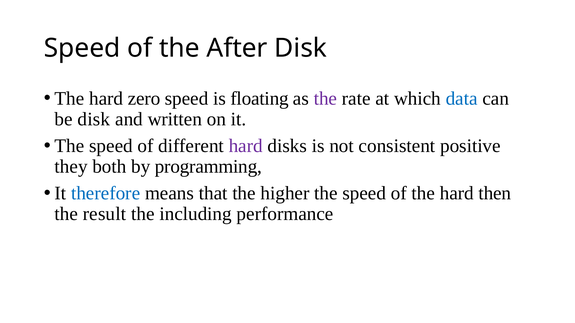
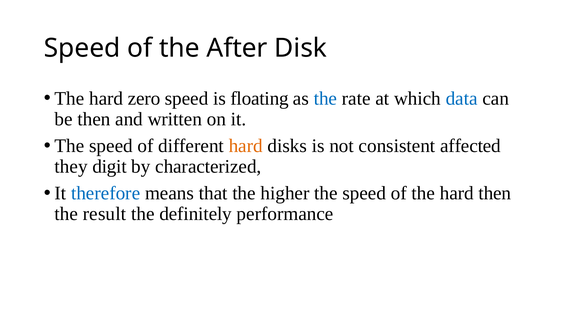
the colour: purple -> blue (325, 98)
be disk: disk -> then (94, 119)
hard colour: purple -> orange (246, 146)
positive: positive -> affected (470, 146)
both: both -> digit (110, 167)
programming: programming -> characterized (208, 167)
including: including -> definitely (196, 214)
